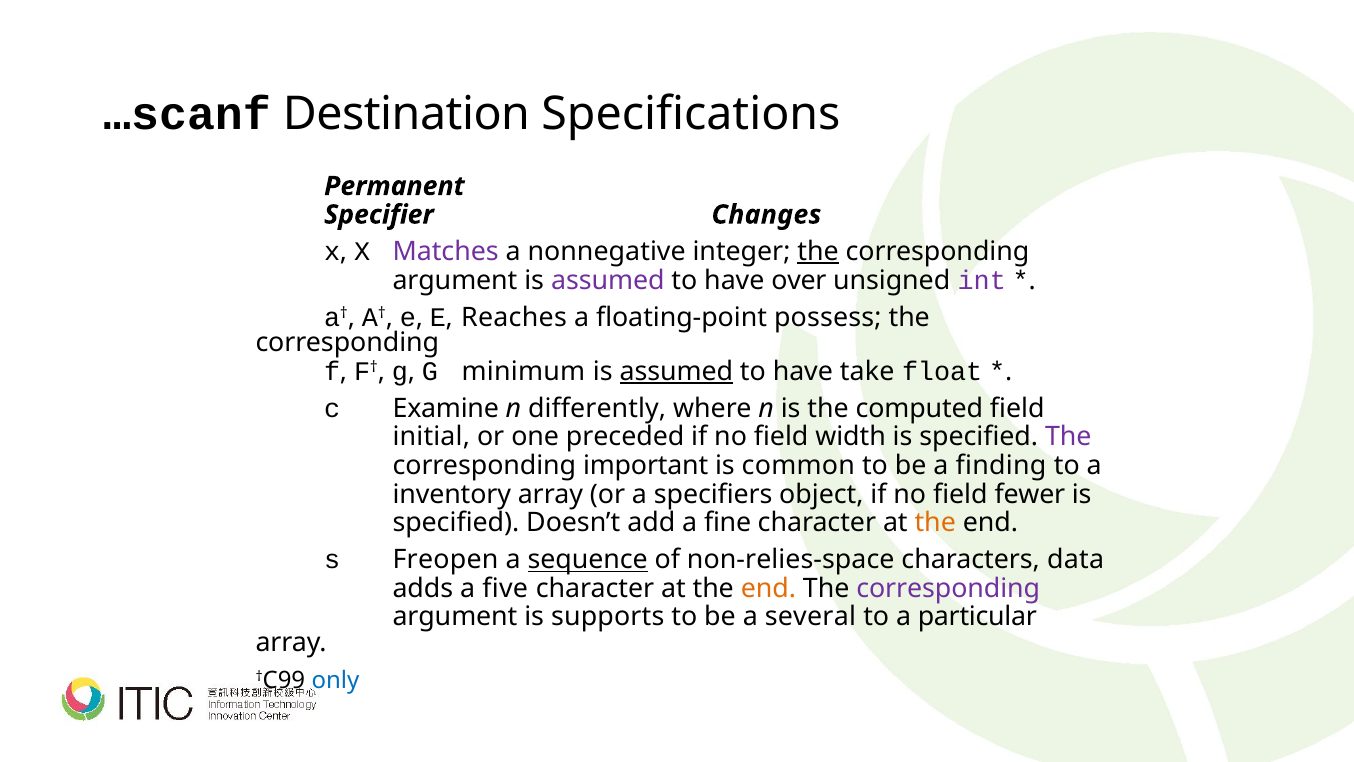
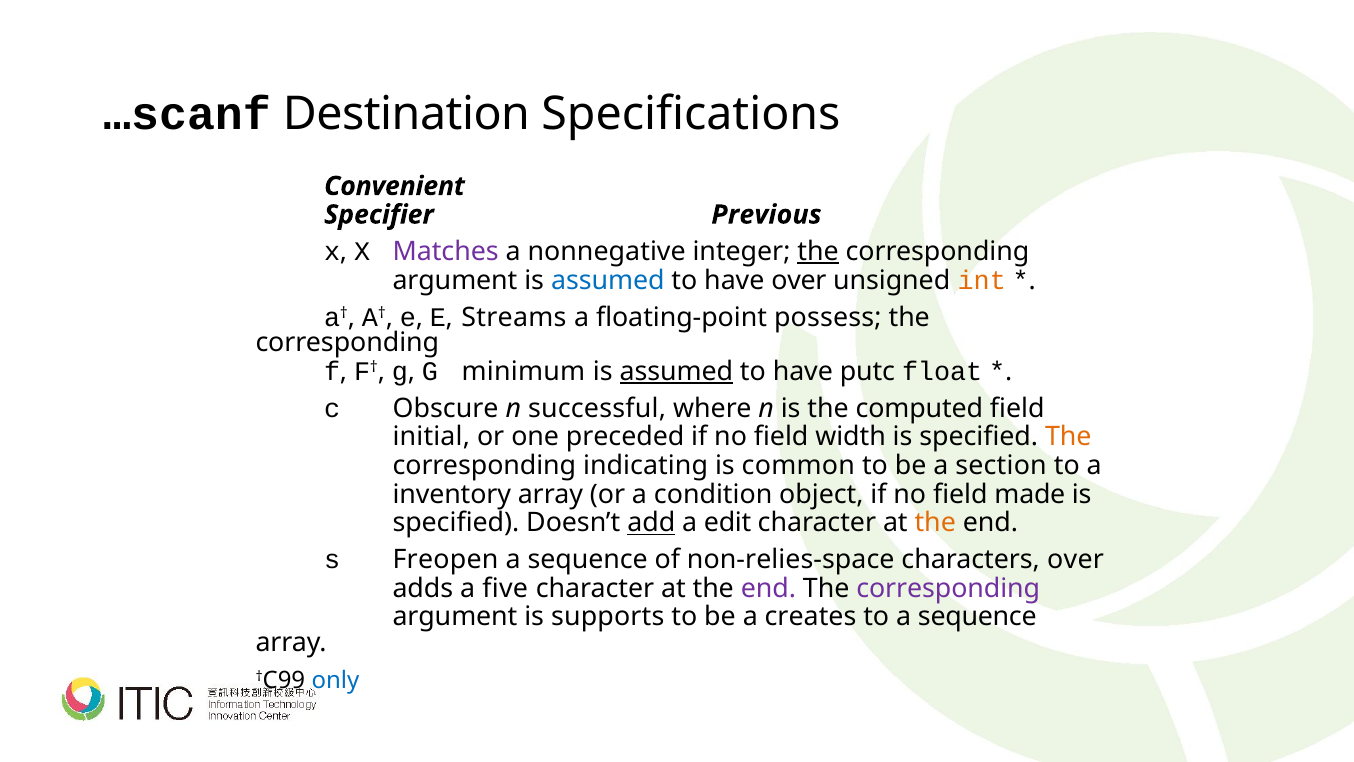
Permanent: Permanent -> Convenient (394, 186)
Changes: Changes -> Previous (766, 215)
assumed colour: purple -> blue (608, 280)
int colour: purple -> orange (982, 280)
Reaches: Reaches -> Streams (514, 317)
take: take -> putc (867, 371)
Examine: Examine -> Obscure (446, 408)
differently: differently -> successful (597, 408)
The colour: purple -> orange (1068, 437)
important: important -> indicating (646, 465)
finding: finding -> section (1001, 465)
specifiers: specifiers -> condition (713, 494)
fewer: fewer -> made (1030, 494)
add underline: none -> present (651, 523)
fine: fine -> edit (728, 523)
sequence underline: present -> none (588, 560)
characters data: data -> over (1076, 560)
end colour: orange -> purple (768, 588)
several: several -> creates (811, 617)
to a particular: particular -> sequence (977, 617)
